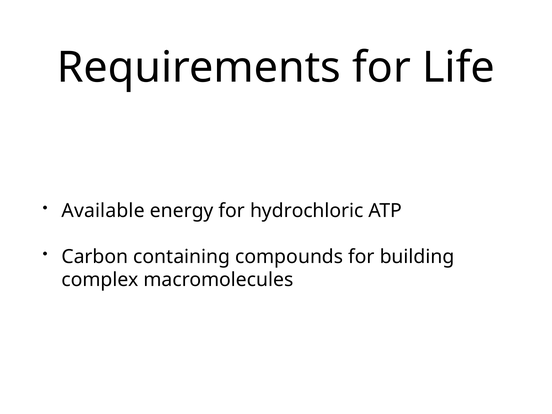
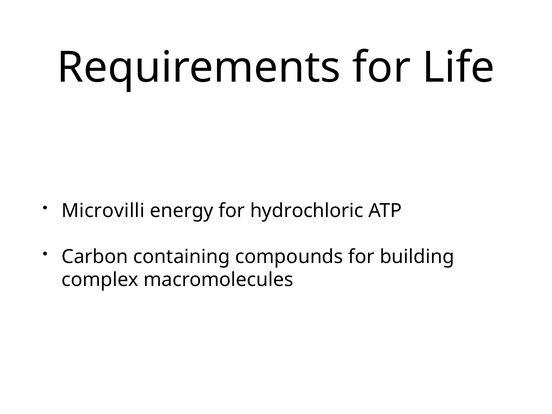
Available: Available -> Microvilli (103, 211)
